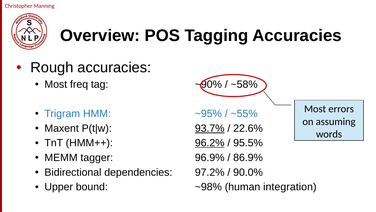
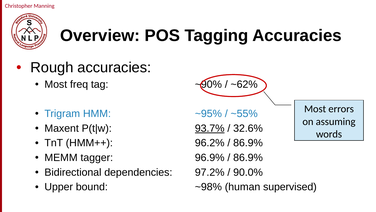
~58%: ~58% -> ~62% (244, 84)
22.6%: 22.6% -> 32.6% (248, 128)
96.2% underline: present -> none (210, 143)
95.5%: 95.5% -> 86.9% (248, 143)
integration: integration -> supervised (290, 187)
